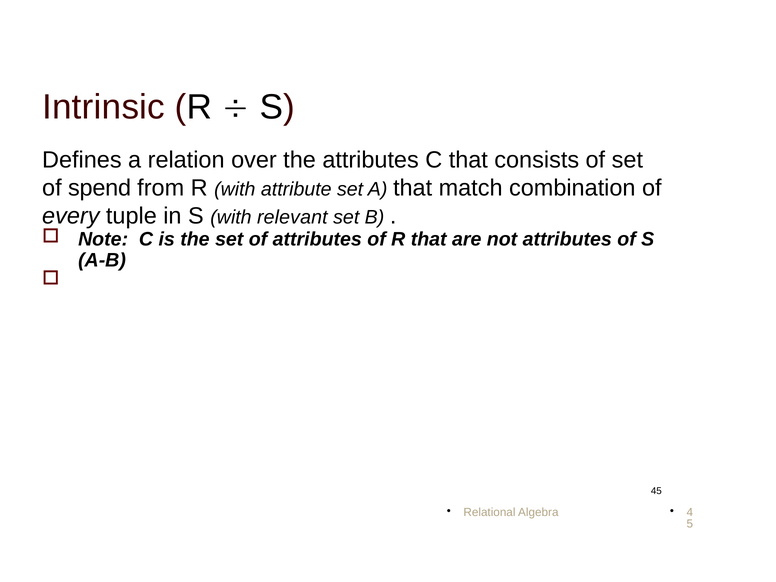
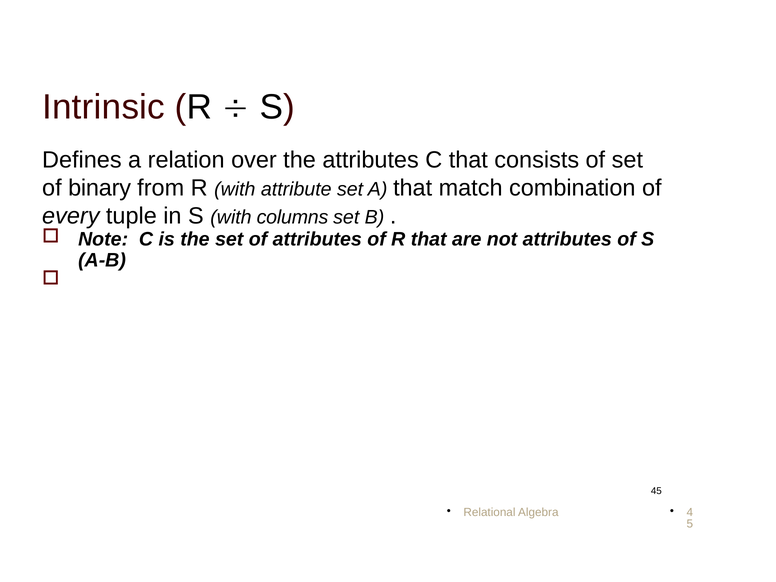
spend: spend -> binary (100, 188)
relevant: relevant -> columns (292, 218)
